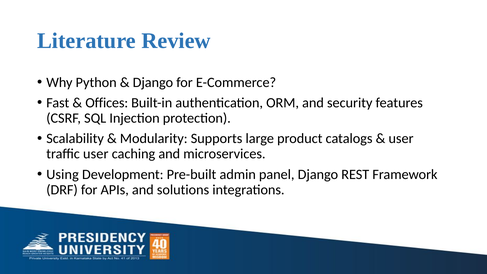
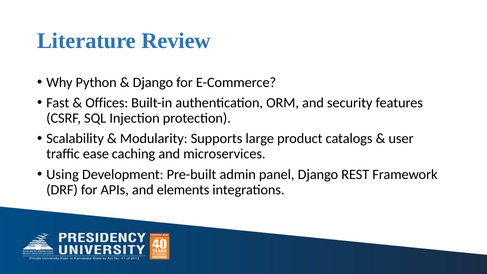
traffic user: user -> ease (96, 154)
solutions: solutions -> elements (183, 190)
